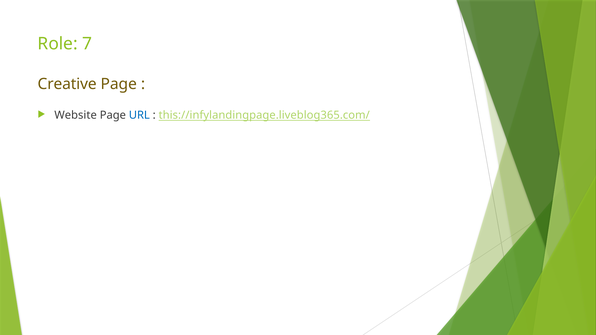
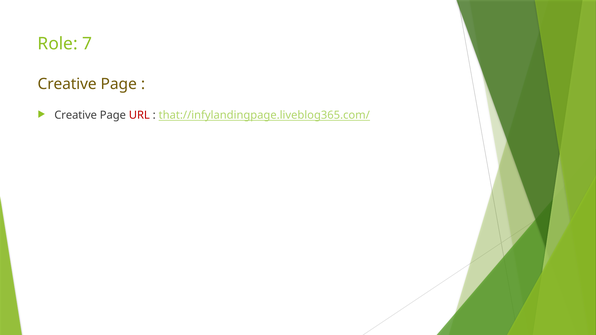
Website: Website -> Creative (76, 115)
URL colour: blue -> red (139, 115)
this://infylandingpage.liveblog365.com/: this://infylandingpage.liveblog365.com/ -> that://infylandingpage.liveblog365.com/ (264, 115)
